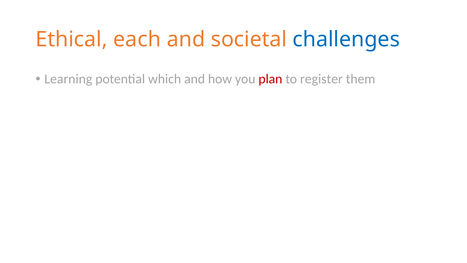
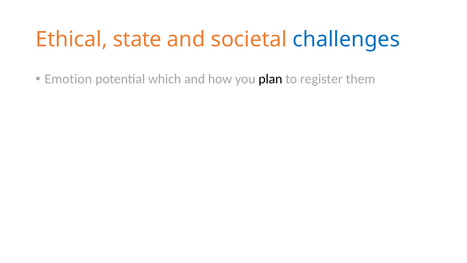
each: each -> state (137, 39)
Learning: Learning -> Emotion (68, 79)
plan colour: red -> black (270, 79)
